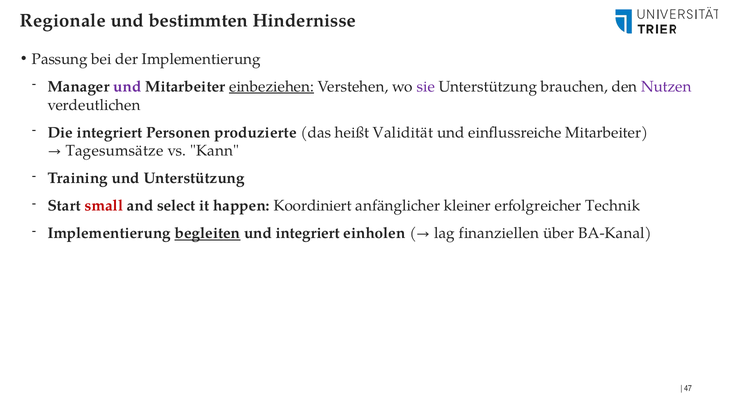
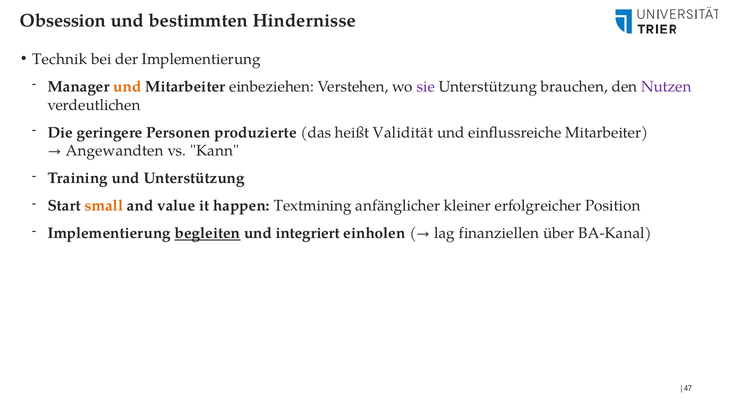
Regionale: Regionale -> Obsession (63, 21)
Passung: Passung -> Technik (60, 59)
und colour: purple -> orange (127, 87)
einbeziehen underline: present -> none (272, 87)
Die integriert: integriert -> geringere (110, 132)
Tagesumsätze: Tagesumsätze -> Angewandten (115, 151)
small colour: red -> orange (104, 206)
select: select -> value (176, 206)
Koordiniert: Koordiniert -> Textmining (313, 206)
Technik: Technik -> Position (613, 206)
